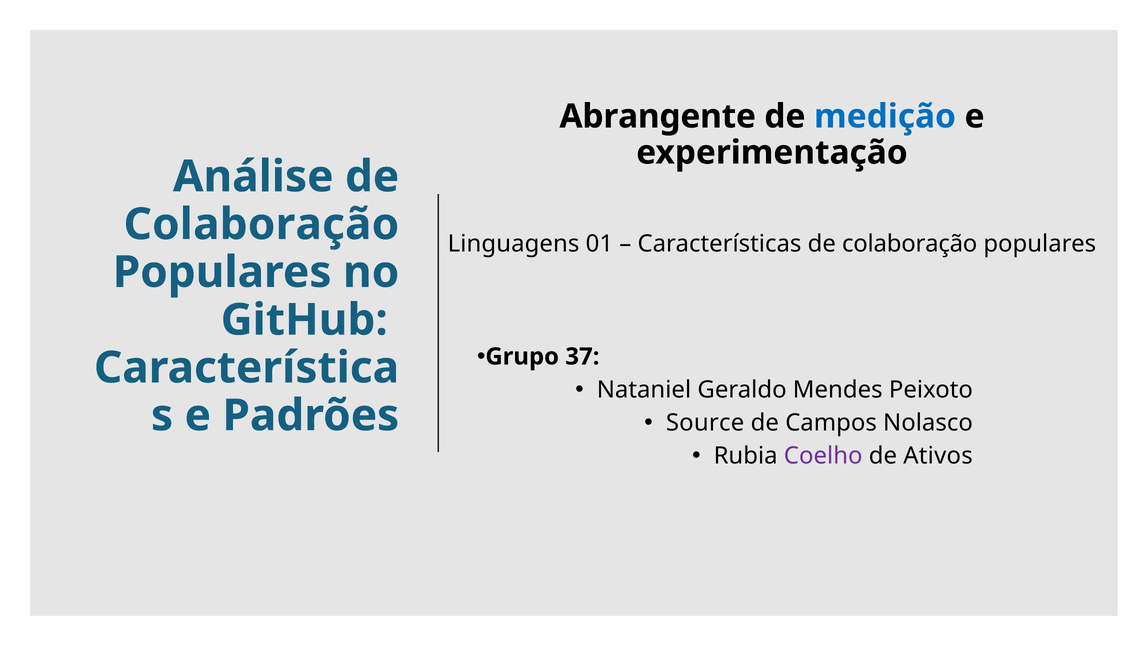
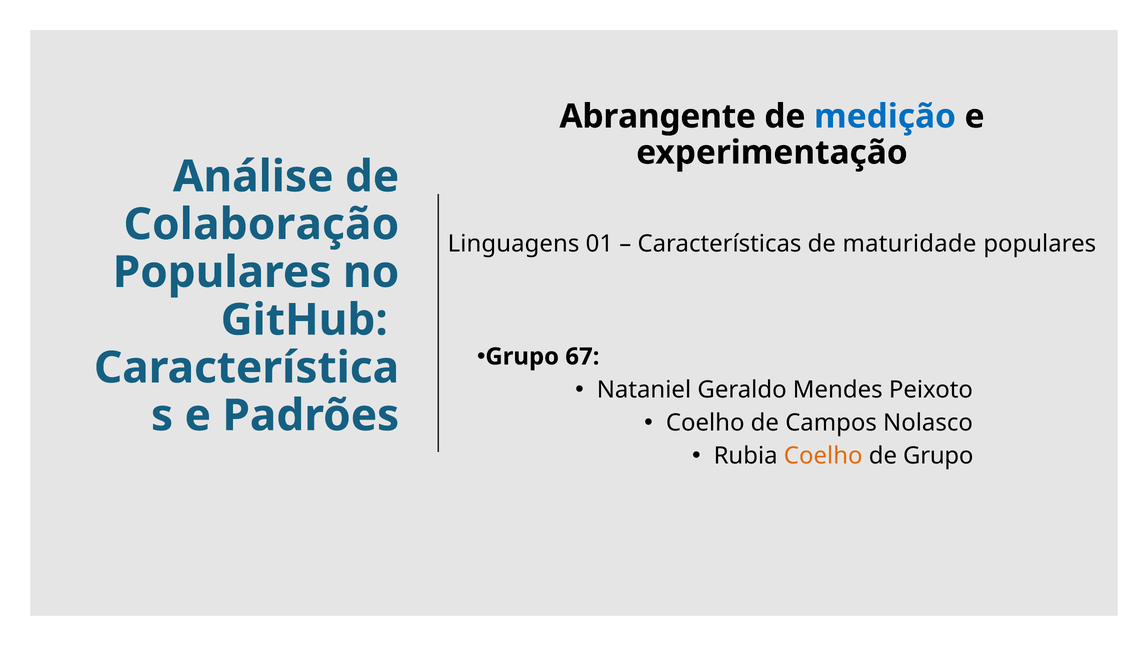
Características de colaboração: colaboração -> maturidade (909, 244)
37: 37 -> 67 (582, 356)
Source: Source -> Coelho (705, 423)
Coelho colour: purple -> orange (823, 456)
de Ativos: Ativos -> Grupo (938, 456)
